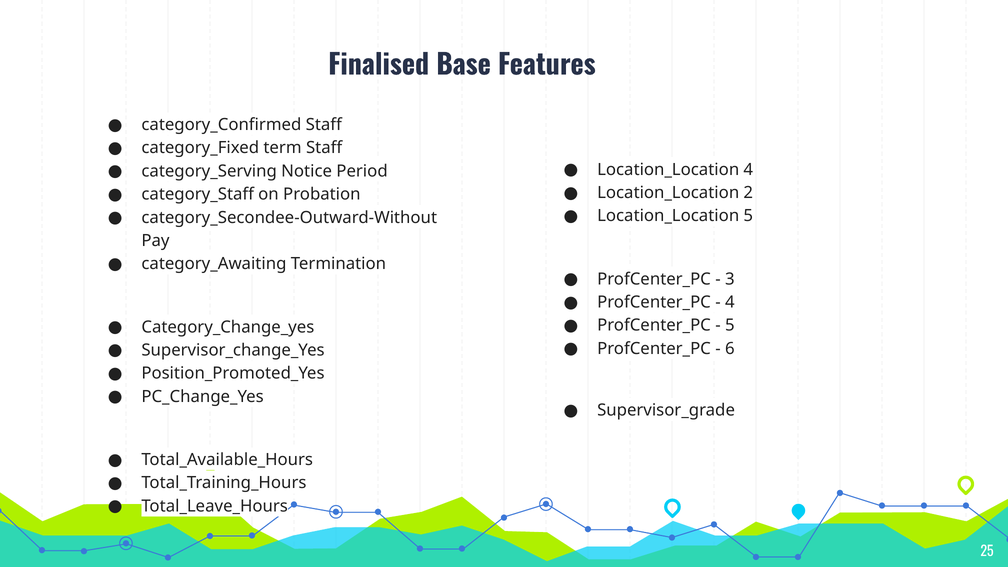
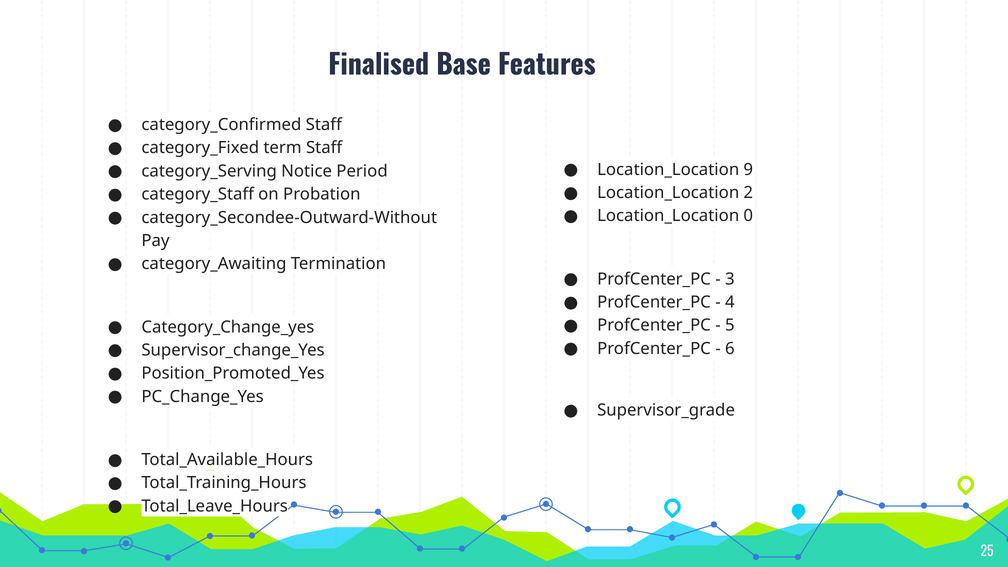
Location_Location 4: 4 -> 9 (748, 170)
Location_Location 5: 5 -> 0 (748, 216)
